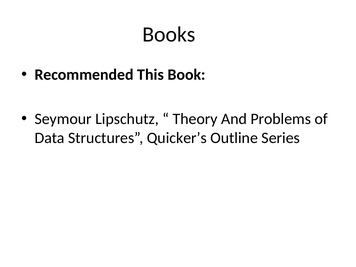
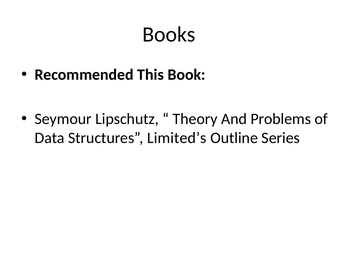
Quicker’s: Quicker’s -> Limited’s (177, 138)
